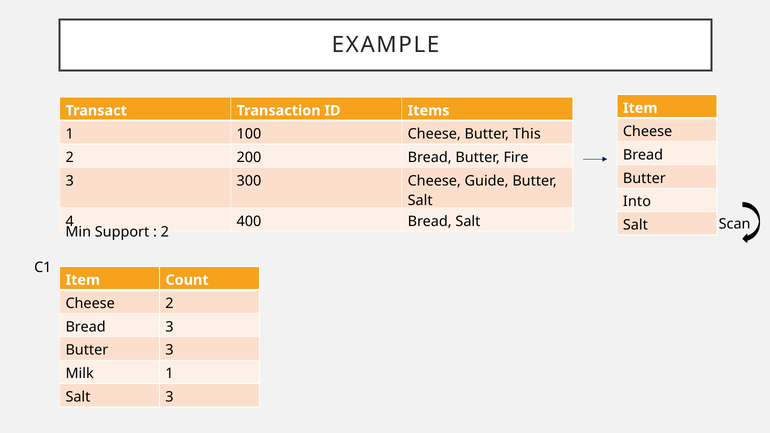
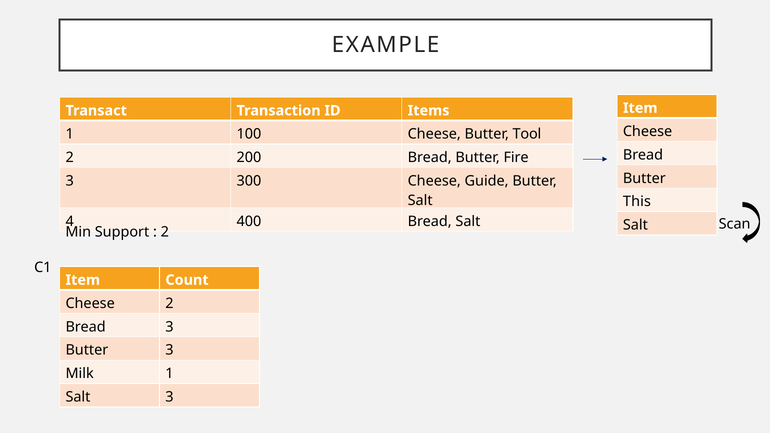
This: This -> Tool (527, 134)
Into: Into -> This (637, 202)
